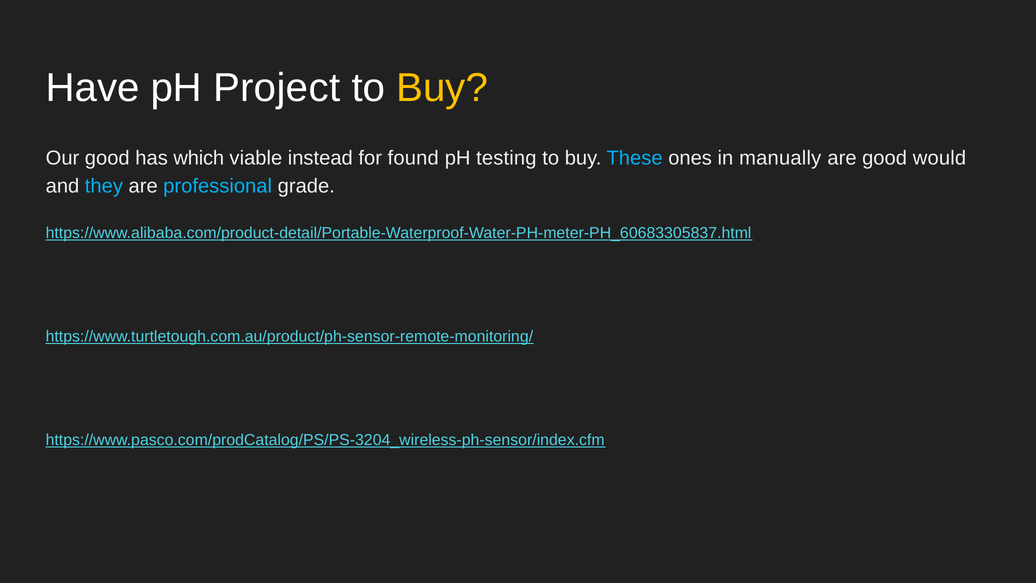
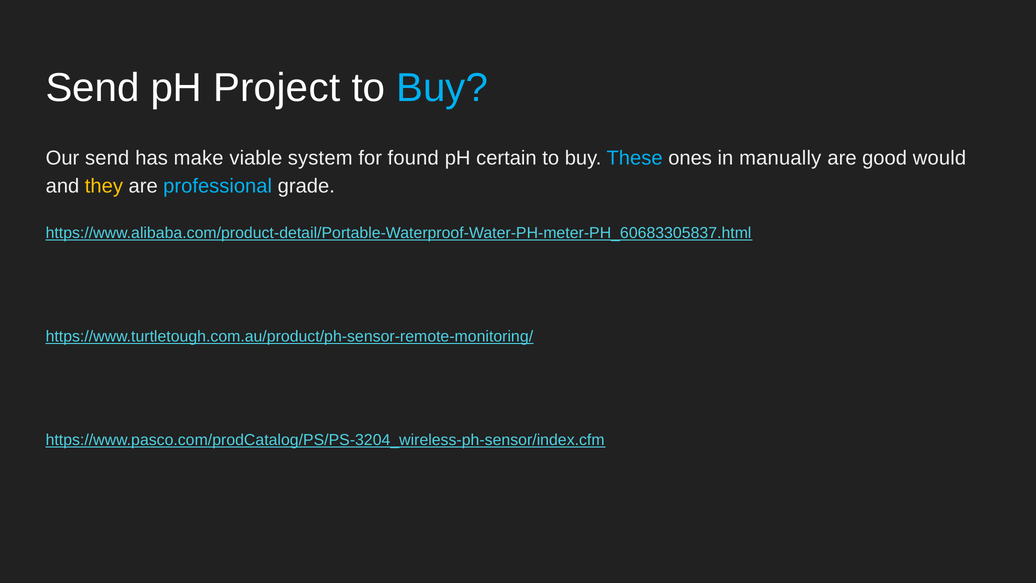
Have: Have -> Send (93, 88)
Buy colour: yellow -> light blue (442, 88)
Our good: good -> send (107, 158)
which: which -> make (199, 158)
instead: instead -> system (320, 158)
testing: testing -> certain (506, 158)
they colour: light blue -> yellow (104, 186)
